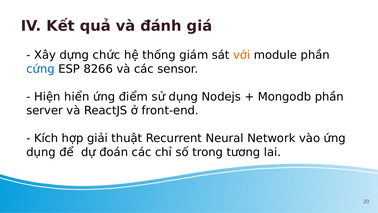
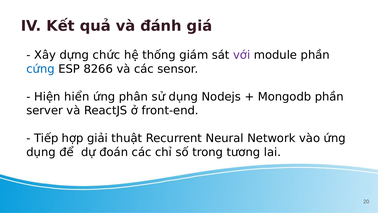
với colour: orange -> purple (242, 55)
điểm: điểm -> phân (133, 97)
Kích: Kích -> Tiếp (46, 138)
